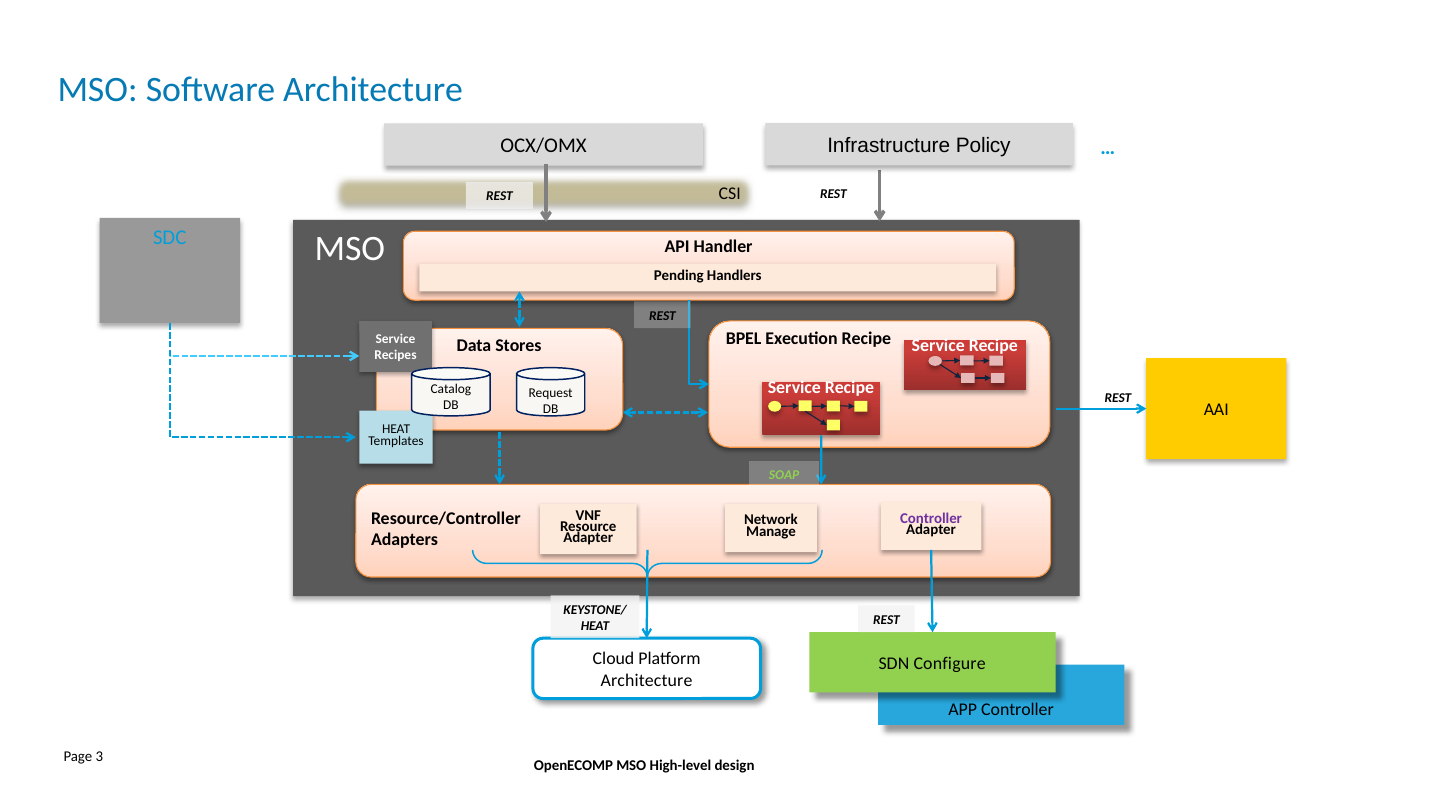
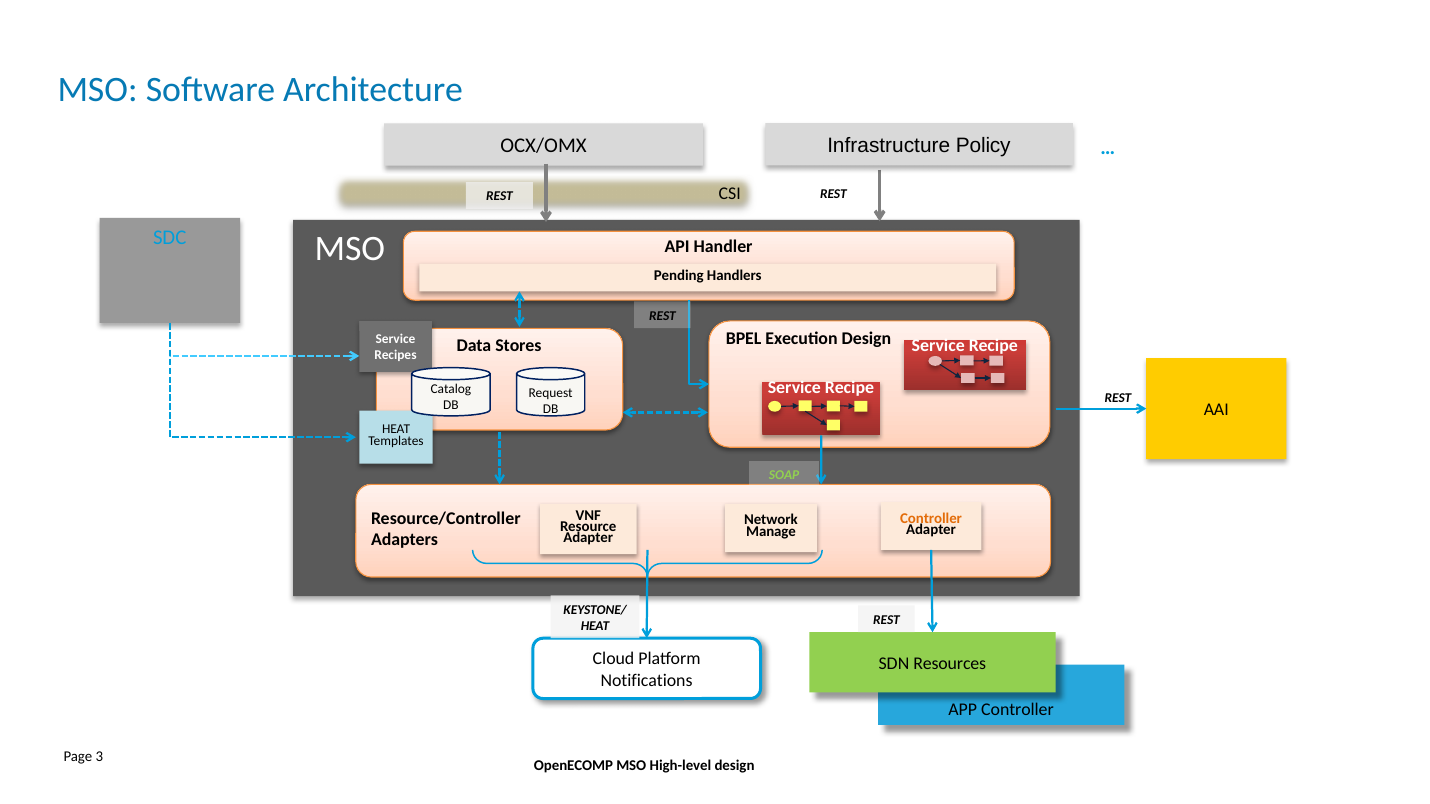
Execution Recipe: Recipe -> Design (866, 339)
Controller colour: purple -> orange (931, 518)
Configure: Configure -> Resources (950, 664)
Architecture: Architecture -> Notifications (647, 681)
